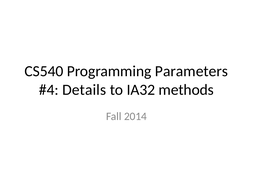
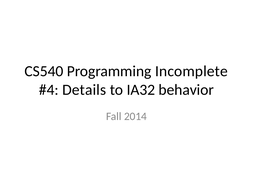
Parameters: Parameters -> Incomplete (191, 71)
methods: methods -> behavior (186, 90)
